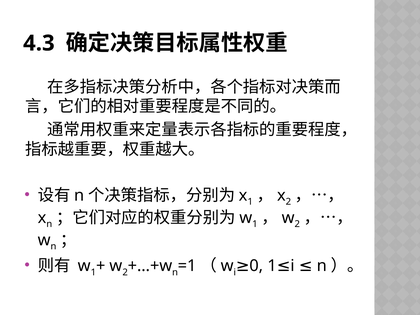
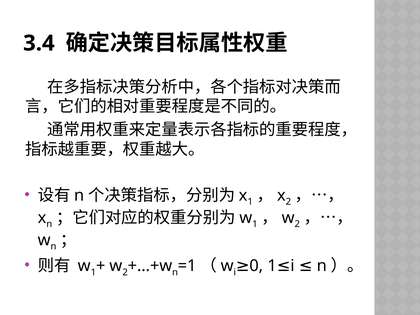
4.3: 4.3 -> 3.4 (39, 43)
